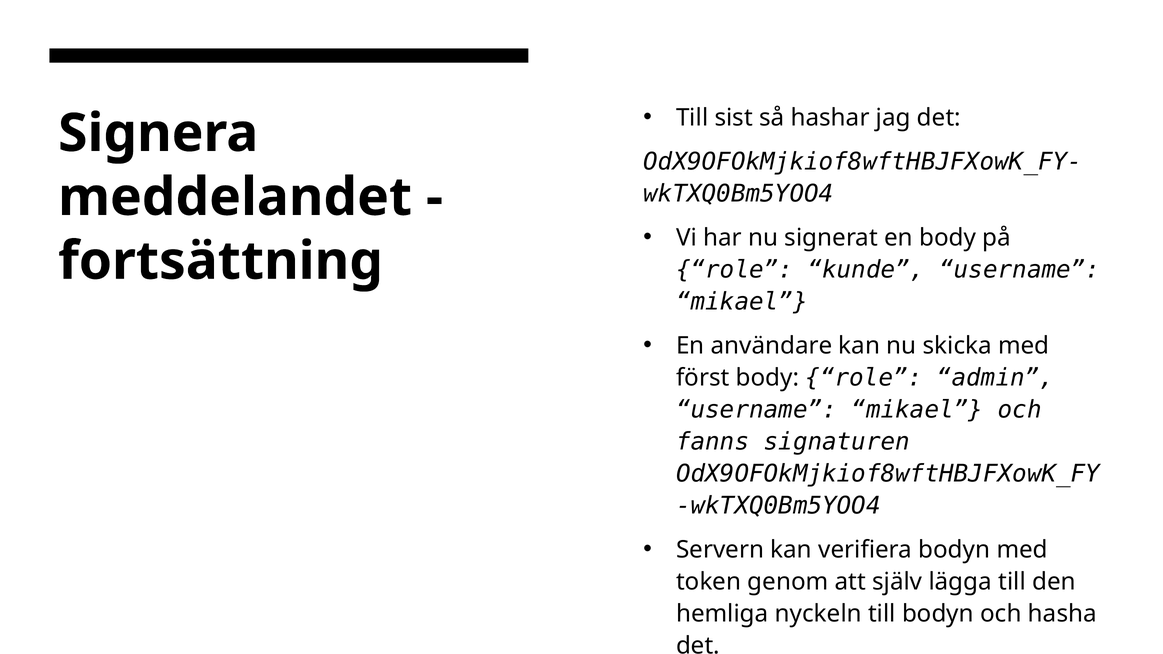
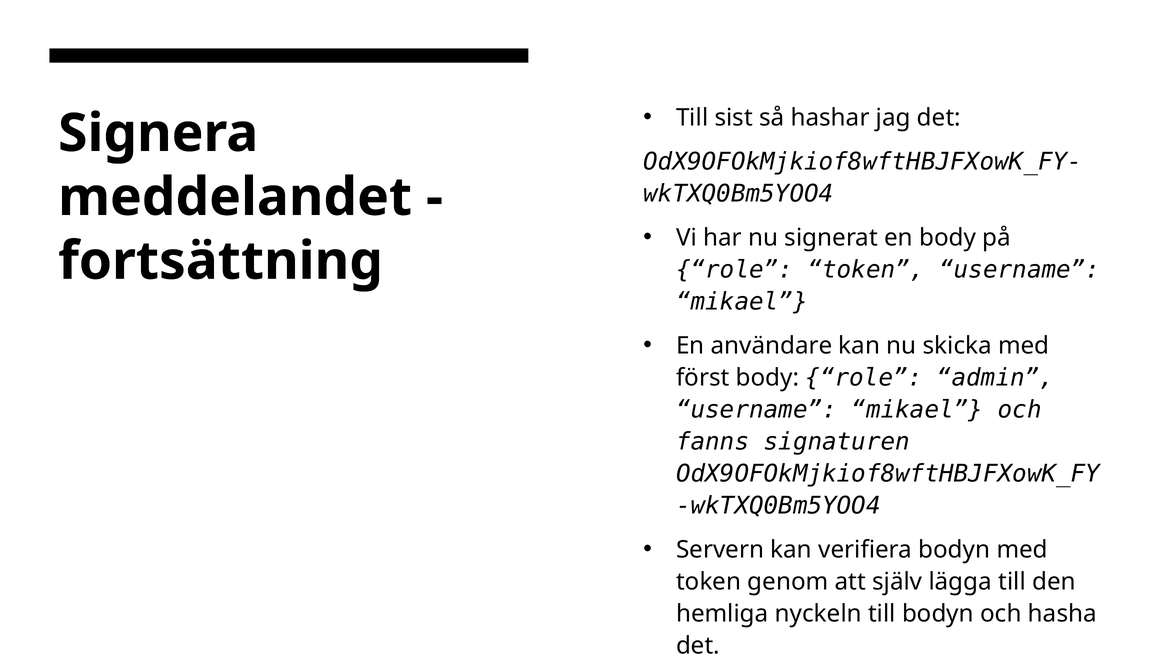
role kunde: kunde -> token (866, 270)
